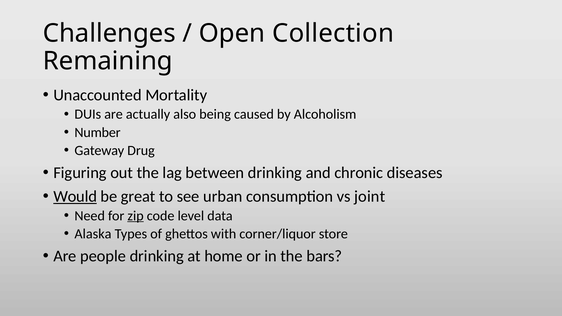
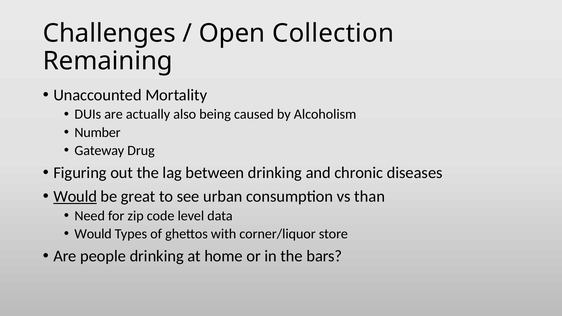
joint: joint -> than (370, 196)
zip underline: present -> none (136, 216)
Alaska: Alaska -> Would (93, 234)
